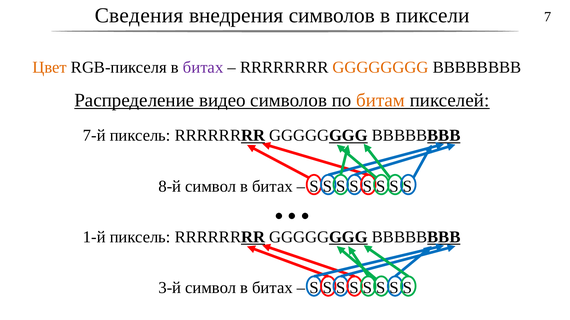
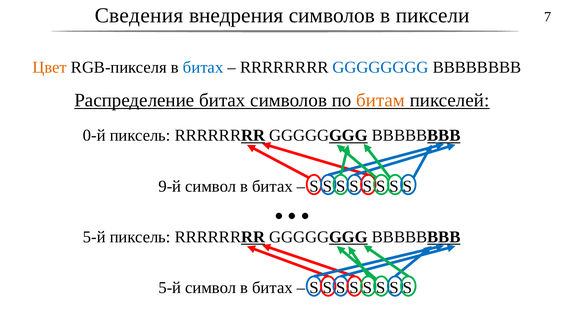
битах colour: purple -> blue (203, 68)
GGGGGGGG colour: orange -> blue (381, 68)
Распределение видео: видео -> битах (222, 100)
7-й: 7-й -> 0-й (94, 136)
8-й: 8-й -> 9-й (170, 187)
1-й: 1-й -> 5-й (94, 237)
3-й: 3-й -> 5-й (170, 288)
